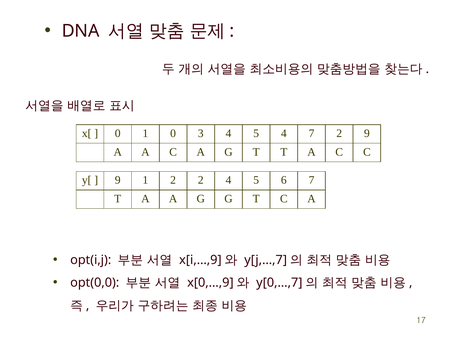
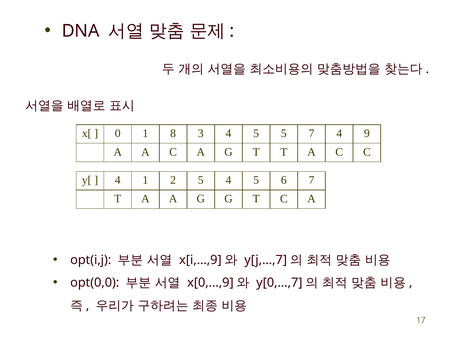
1 0: 0 -> 8 (173, 133)
5 4: 4 -> 5 (284, 133)
7 2: 2 -> 4 (339, 133)
9: 9 -> 4 (118, 180)
2 2: 2 -> 5 (201, 180)
